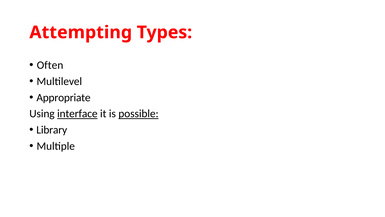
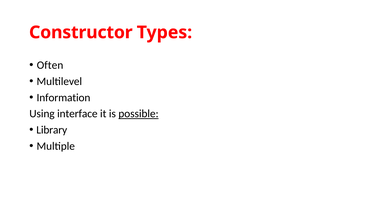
Attempting: Attempting -> Constructor (81, 32)
Appropriate: Appropriate -> Information (63, 97)
interface underline: present -> none (77, 114)
